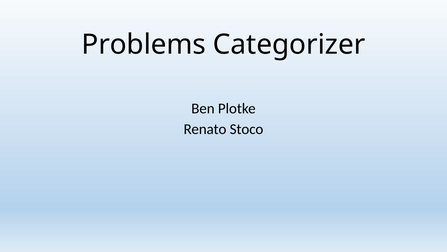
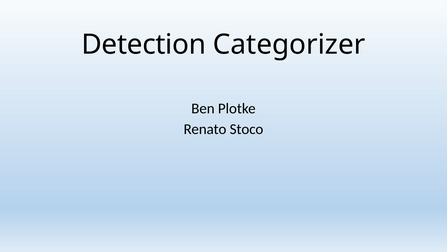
Problems: Problems -> Detection (144, 44)
